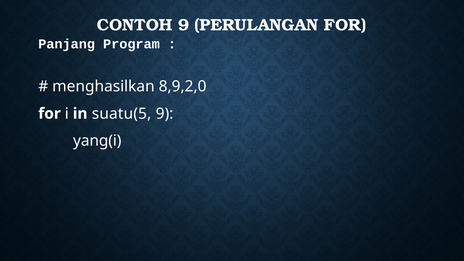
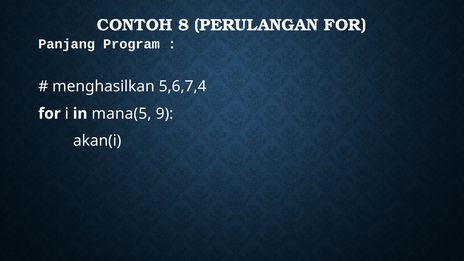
CONTOH 9: 9 -> 8 (183, 25)
8,9,2,0: 8,9,2,0 -> 5,6,7,4 (183, 86)
suatu(5: suatu(5 -> mana(5 (122, 114)
yang(i: yang(i -> akan(i (97, 141)
